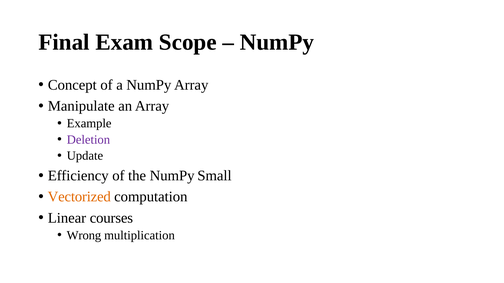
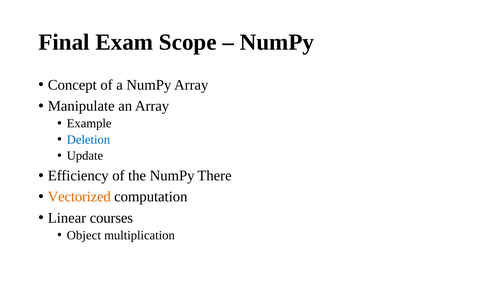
Deletion colour: purple -> blue (88, 140)
Small: Small -> There (214, 176)
Wrong: Wrong -> Object (84, 236)
